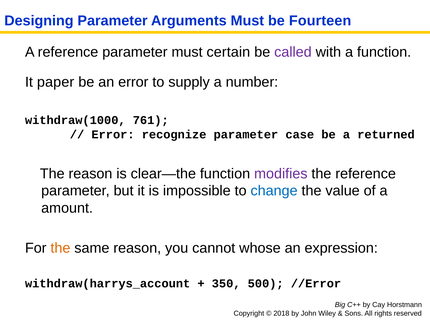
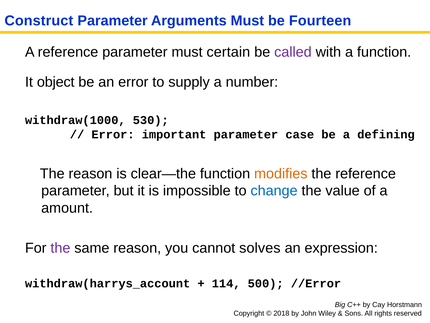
Designing: Designing -> Construct (39, 21)
paper: paper -> object (56, 82)
761: 761 -> 530 (151, 120)
recognize: recognize -> important (174, 134)
returned: returned -> defining (386, 134)
modifies colour: purple -> orange (281, 173)
the colour: orange -> purple (60, 248)
whose: whose -> solves (260, 248)
350: 350 -> 114 (226, 283)
